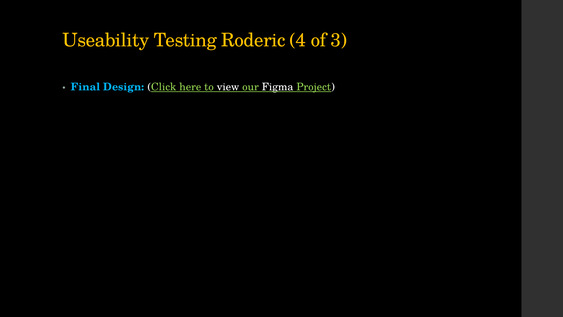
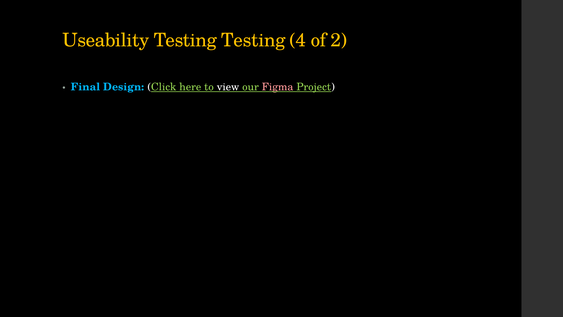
Testing Roderic: Roderic -> Testing (253, 40)
3: 3 -> 2 (339, 40)
Figma colour: white -> pink (278, 87)
